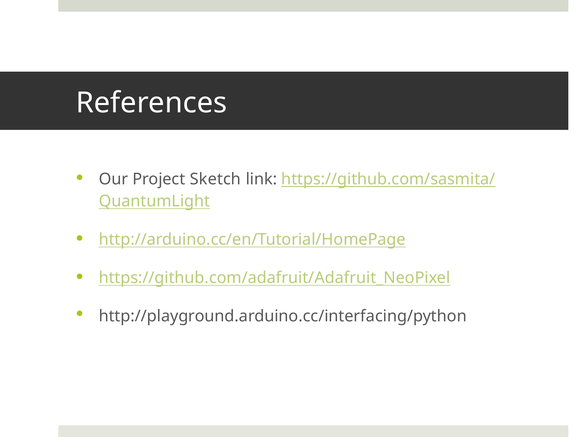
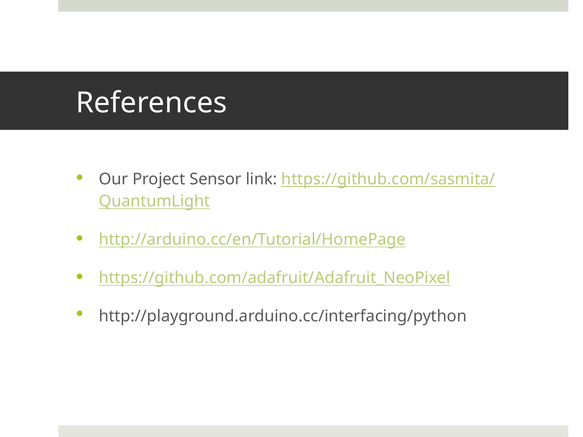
Sketch: Sketch -> Sensor (216, 179)
